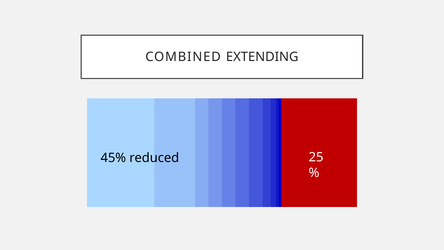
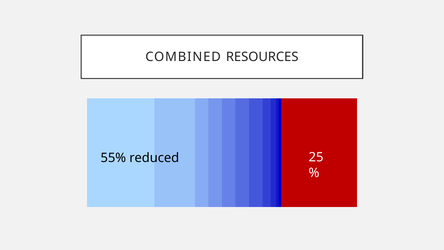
EXTENDING: EXTENDING -> RESOURCES (262, 57)
45%: 45% -> 55% (113, 158)
